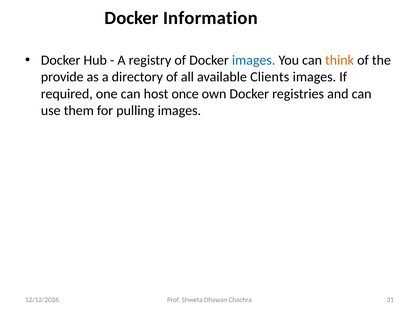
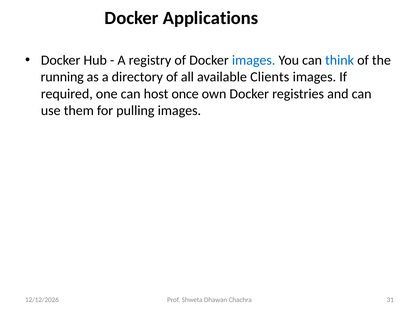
Information: Information -> Applications (211, 18)
think colour: orange -> blue (340, 60)
provide: provide -> running (62, 77)
